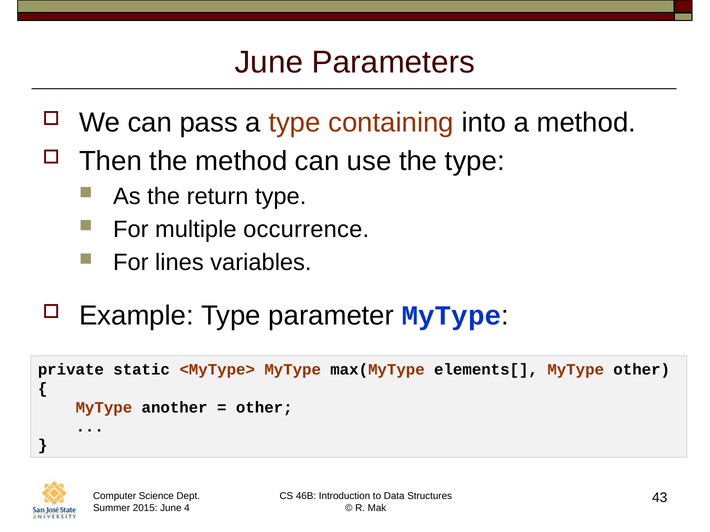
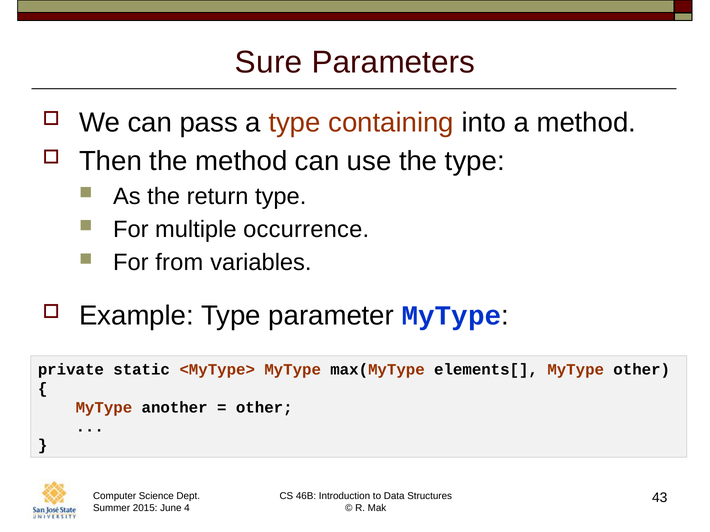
June: June -> Sure (269, 63)
lines: lines -> from (179, 263)
